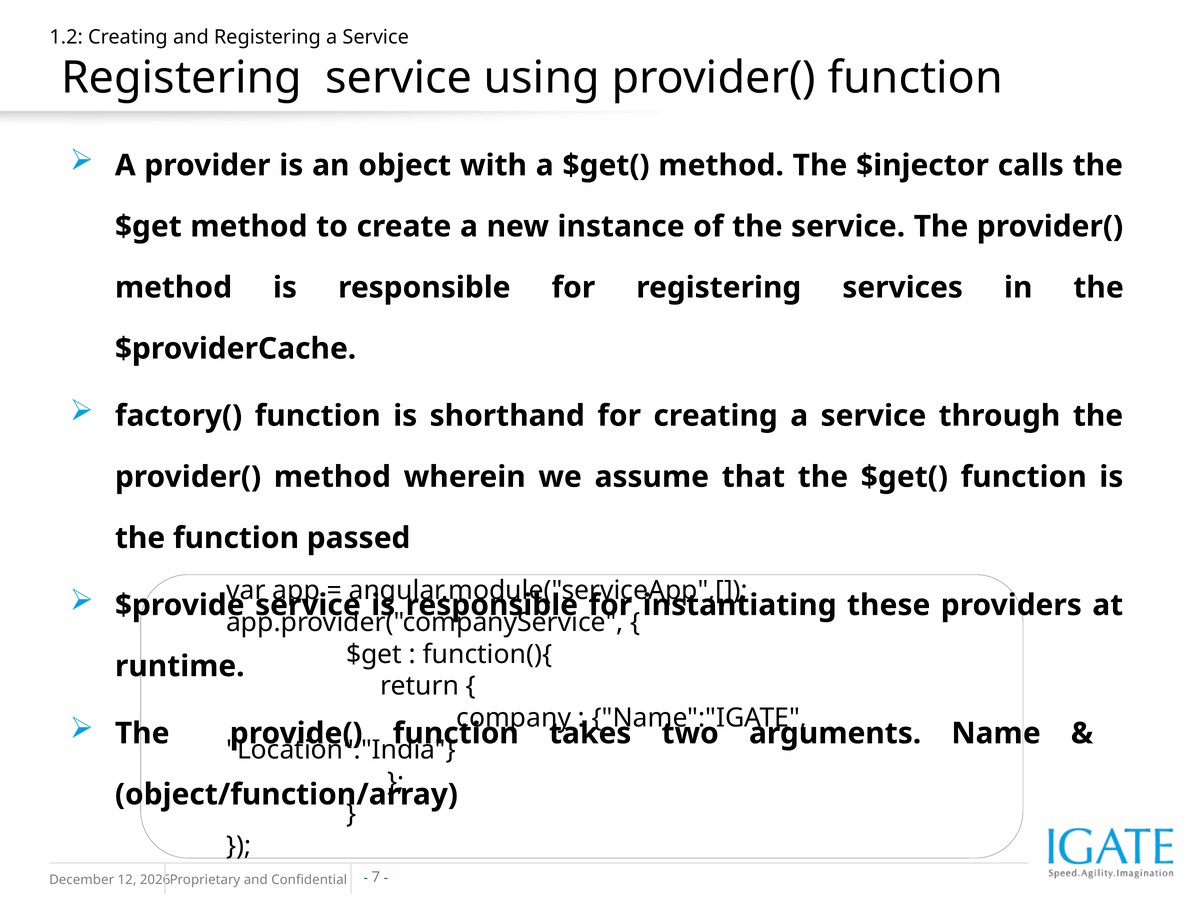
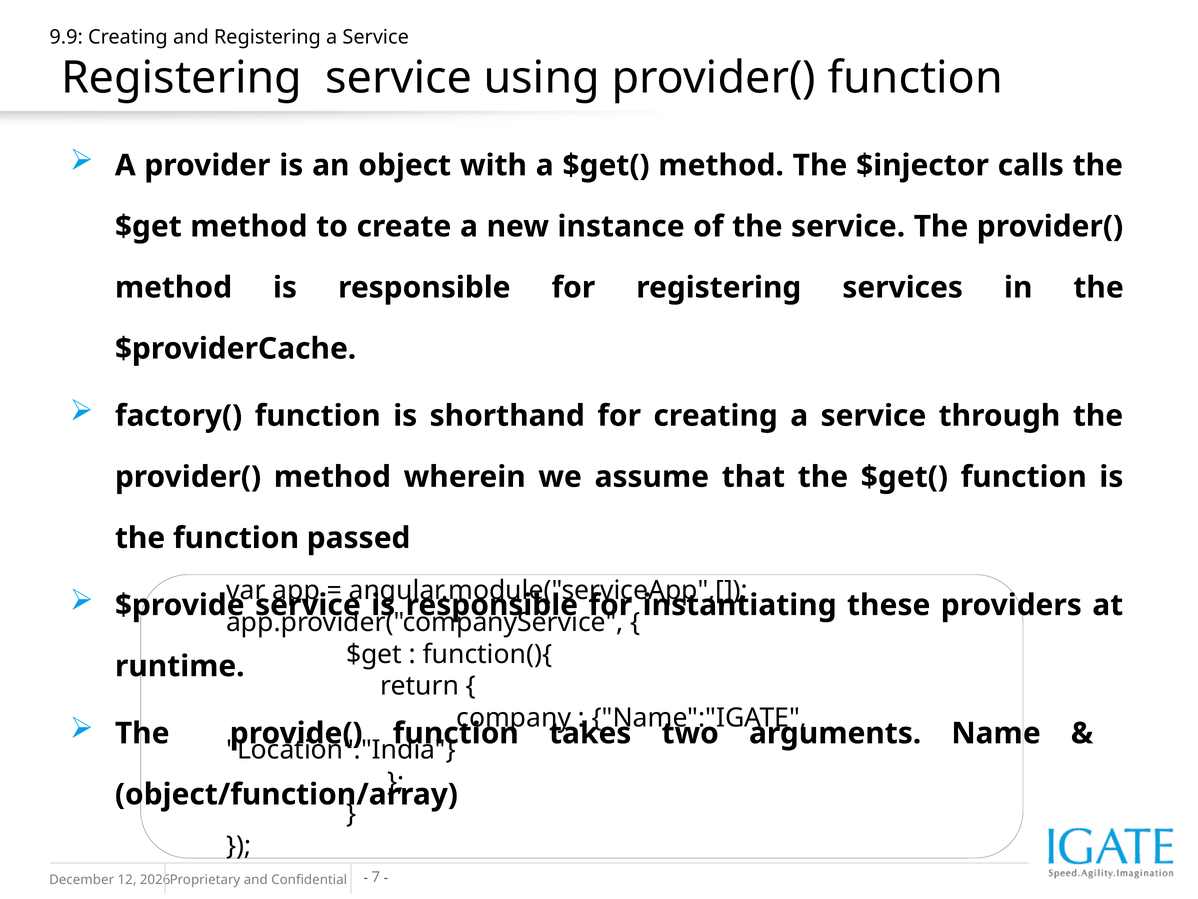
1.2: 1.2 -> 9.9 (66, 37)
